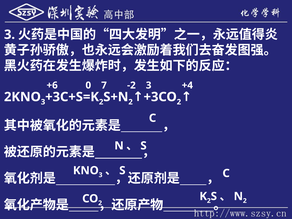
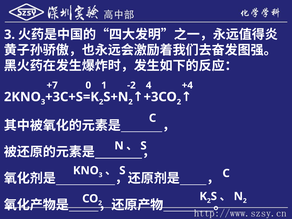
+6: +6 -> +7 (52, 85)
7: 7 -> 1 (104, 85)
-2 3: 3 -> 4 (149, 85)
